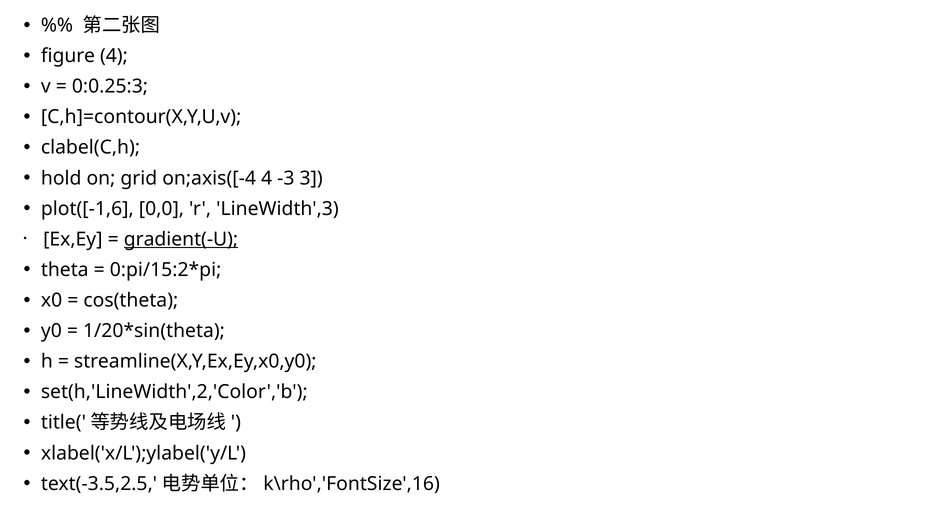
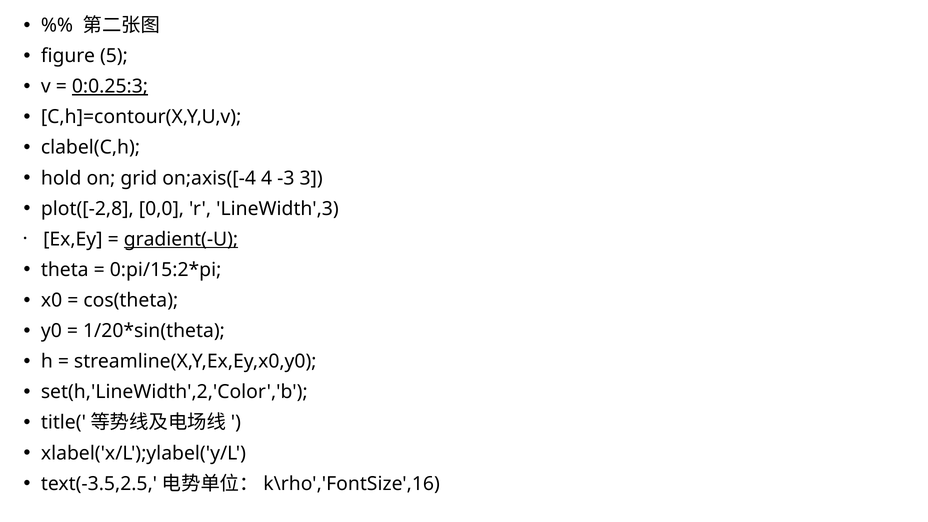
figure 4: 4 -> 5 (114, 56)
0:0.25:3 underline: none -> present (110, 87)
plot([-1,6: plot([-1,6 -> plot([-2,8 (87, 209)
